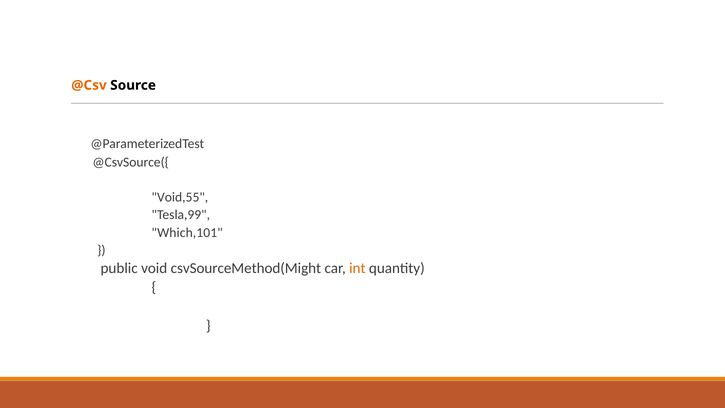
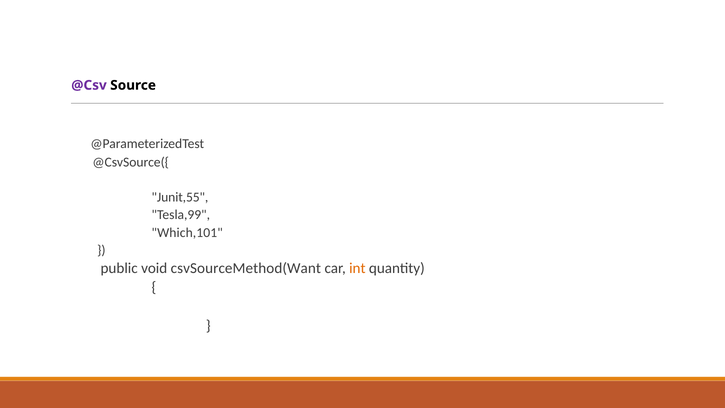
@Csv colour: orange -> purple (89, 85)
Void,55: Void,55 -> Junit,55 (180, 197)
csvSourceMethod(Might: csvSourceMethod(Might -> csvSourceMethod(Want (246, 268)
